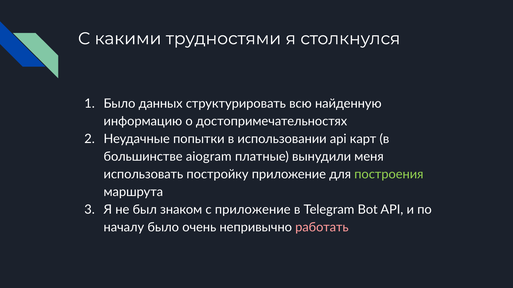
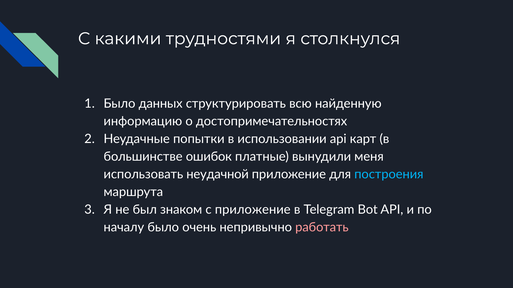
aiogram: aiogram -> ошибок (209, 157)
постройку: постройку -> неудачной (218, 175)
построения colour: light green -> light blue (389, 175)
